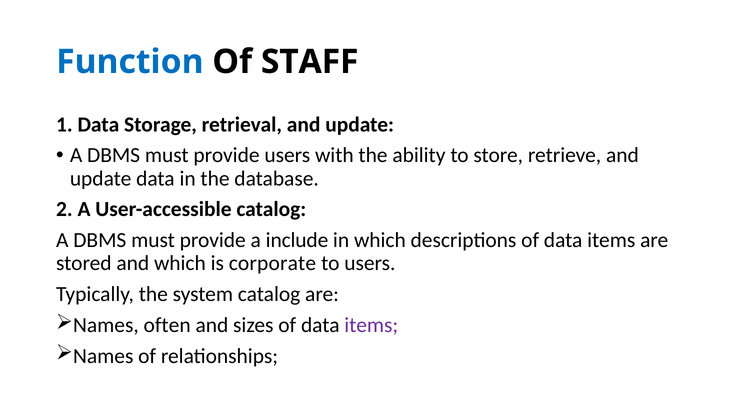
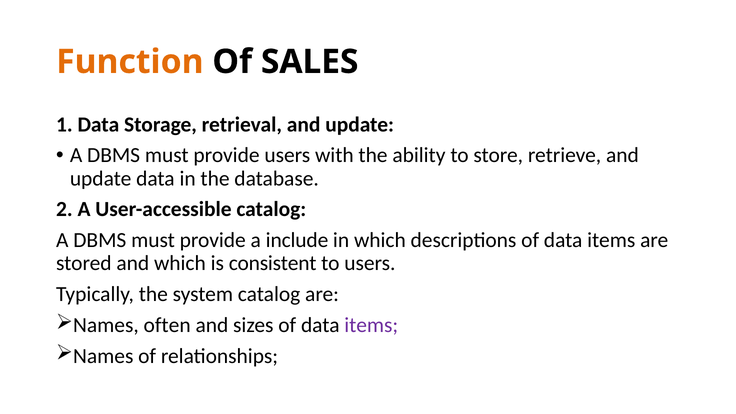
Function colour: blue -> orange (130, 62)
STAFF: STAFF -> SALES (310, 62)
corporate: corporate -> consistent (273, 263)
